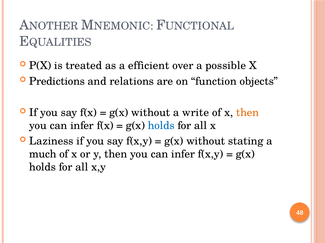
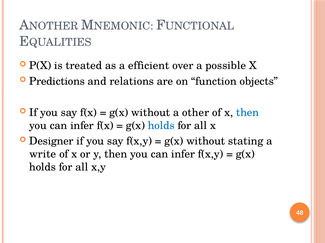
write: write -> other (196, 113)
then colour: orange -> blue (247, 113)
Laziness: Laziness -> Designer (51, 142)
much: much -> write (43, 155)
